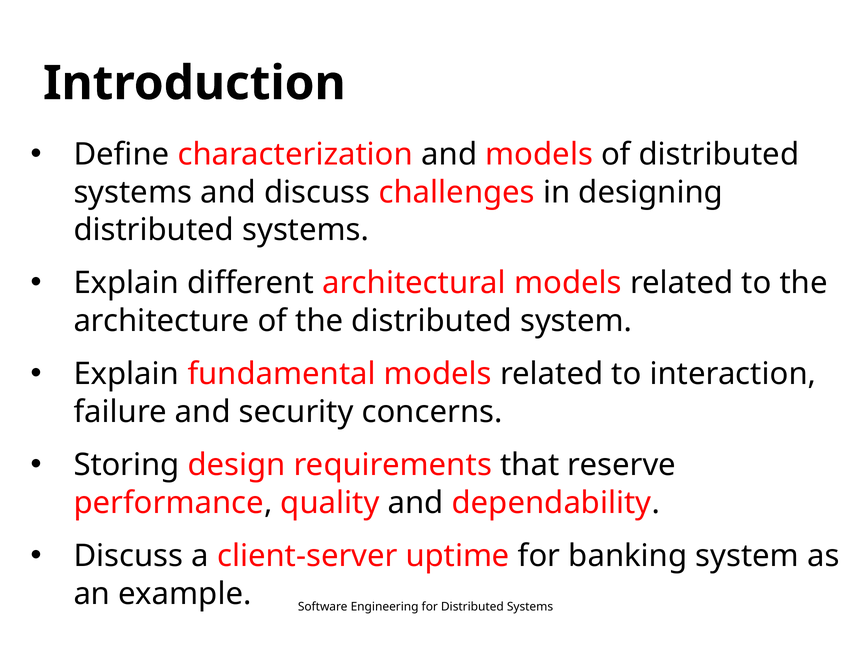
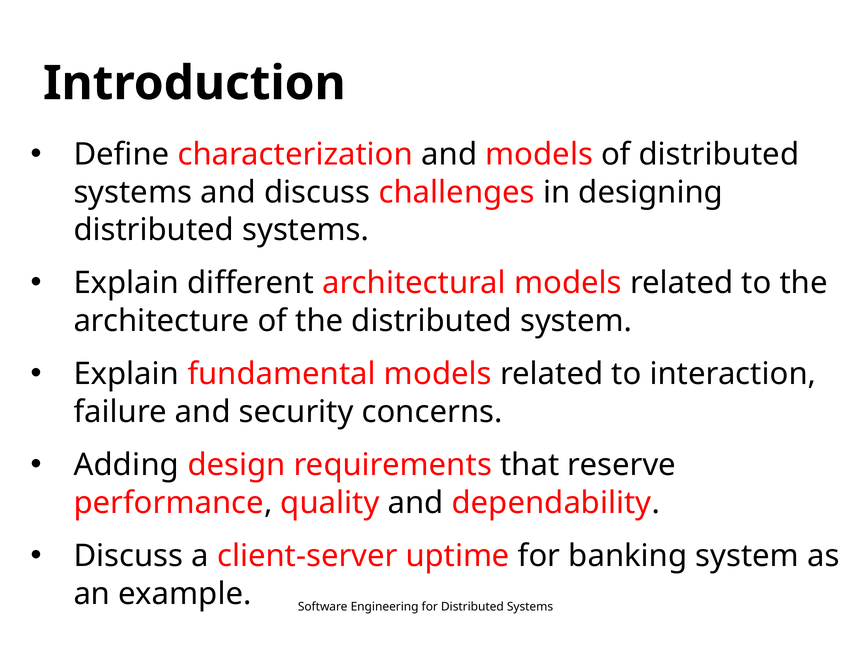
Storing: Storing -> Adding (126, 465)
